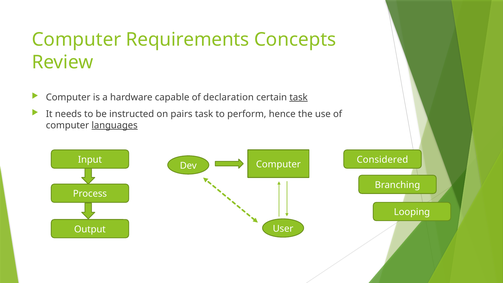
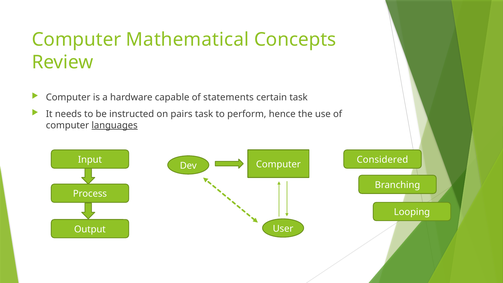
Requirements: Requirements -> Mathematical (188, 40)
declaration: declaration -> statements (228, 97)
task underline: present -> none (299, 97)
